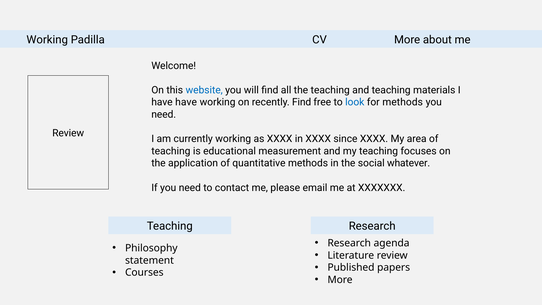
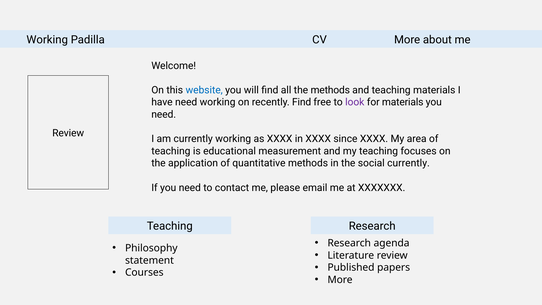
the teaching: teaching -> methods (330, 90)
have have: have -> need (186, 102)
look colour: blue -> purple (355, 102)
for methods: methods -> materials (403, 102)
social whatever: whatever -> currently (409, 163)
